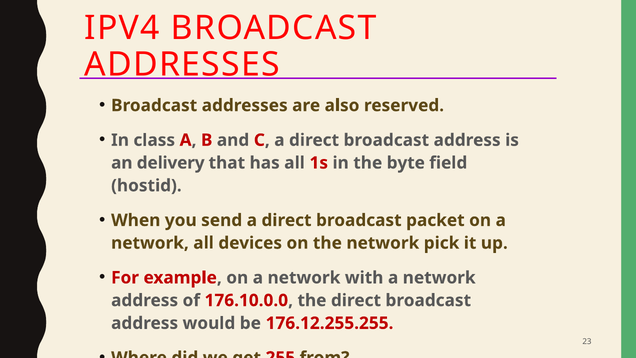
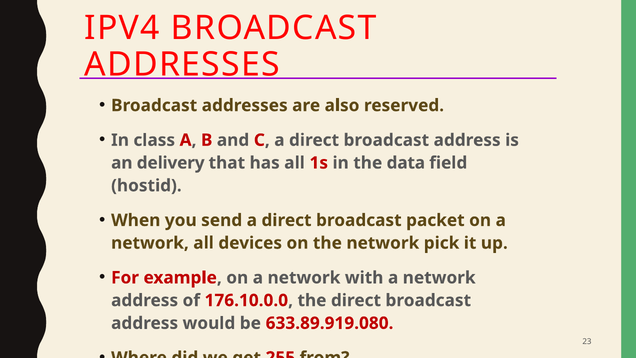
byte: byte -> data (406, 163)
176.12.255.255: 176.12.255.255 -> 633.89.919.080 (330, 323)
